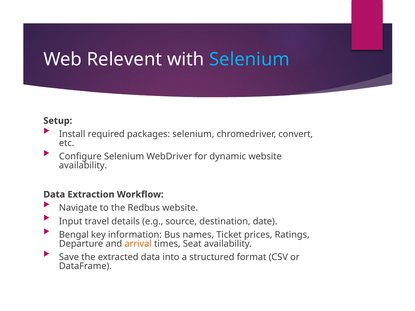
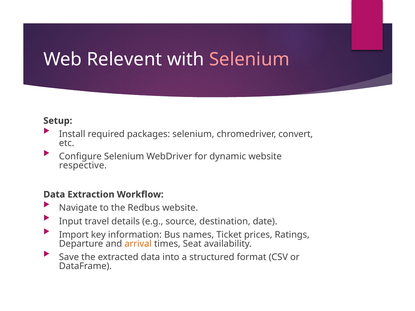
Selenium colour: light blue -> pink (249, 59)
availability: availability -> respective (83, 165)
Bengal: Bengal -> Import (74, 235)
